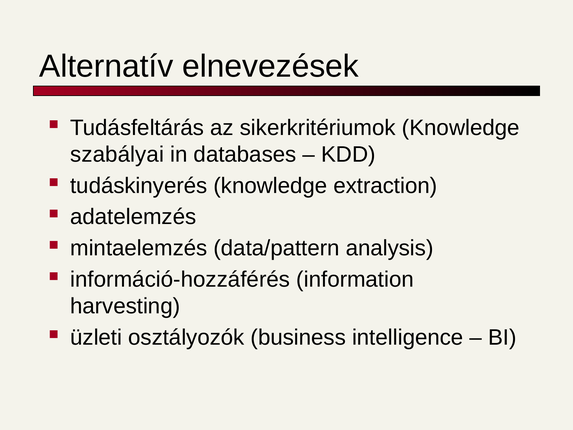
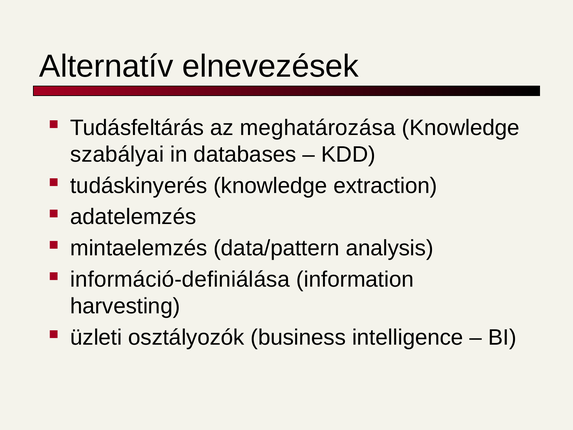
sikerkritériumok: sikerkritériumok -> meghatározása (318, 128)
információ-hozzáférés: információ-hozzáférés -> információ-definiálása (180, 279)
